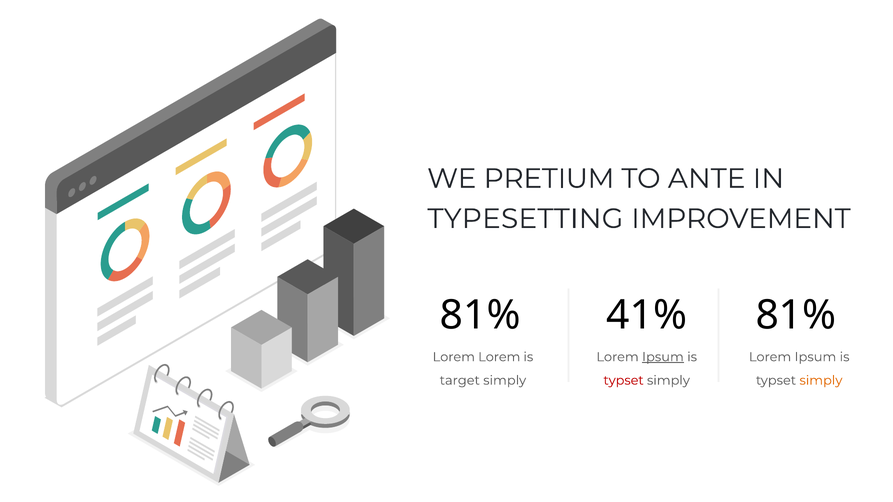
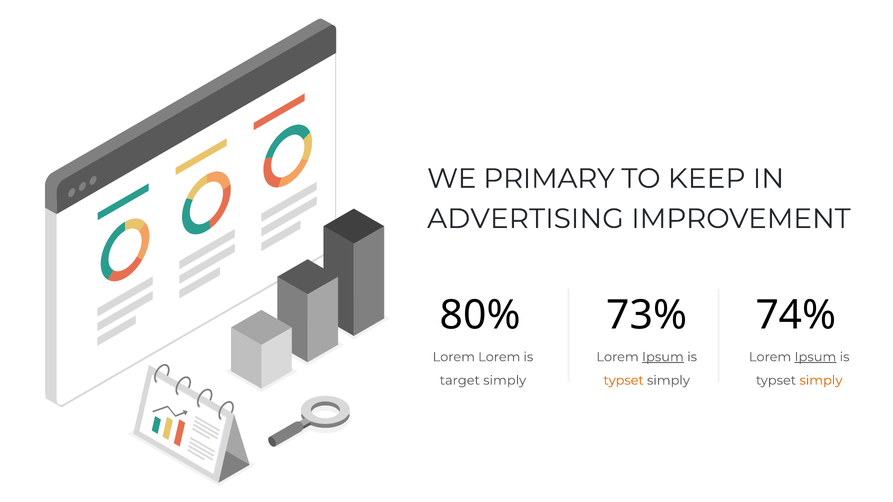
PRETIUM: PRETIUM -> PRIMARY (549, 179)
ANTE: ANTE -> KEEP (707, 179)
TYPESETTING: TYPESETTING -> ADVERTISING (525, 219)
81%: 81% -> 80% (480, 315)
41%: 41% -> 73% (647, 315)
81%: 81% -> 74% (796, 315)
Ipsum underline: none -> present (815, 357)
typset colour: red -> orange (624, 381)
